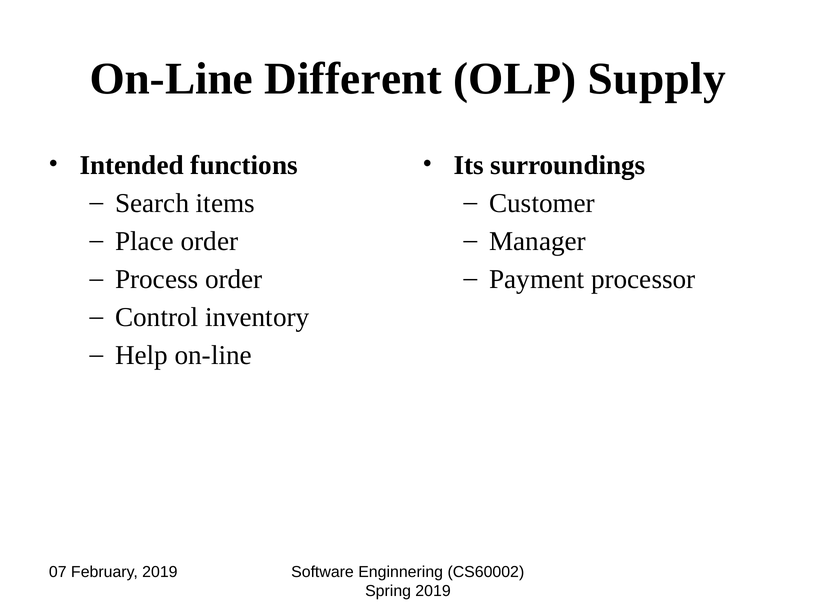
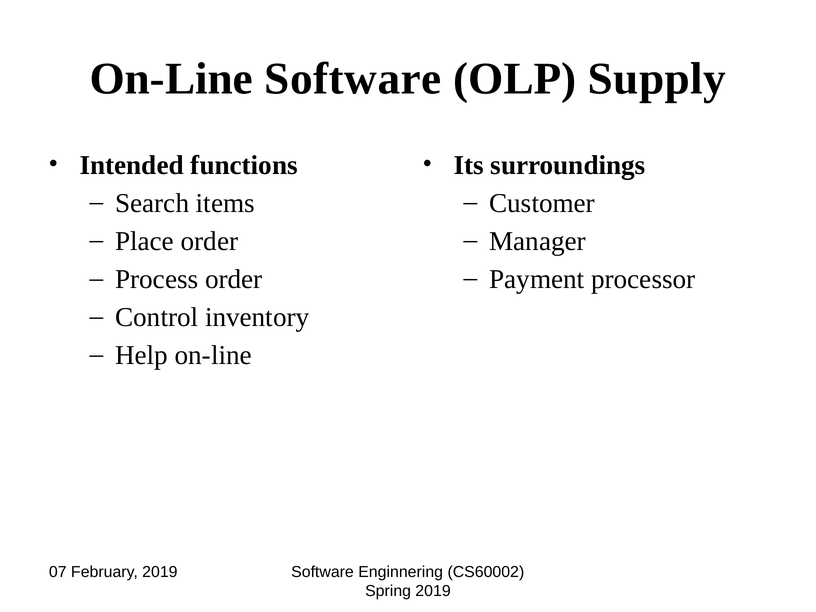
On-Line Different: Different -> Software (353, 79)
